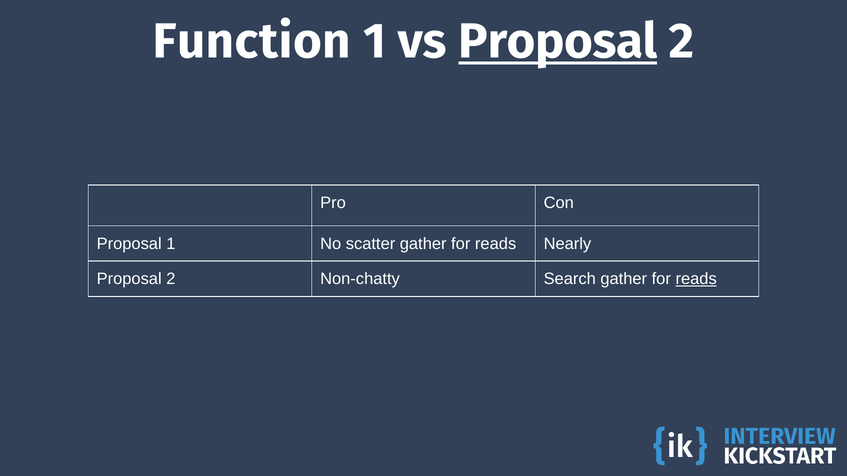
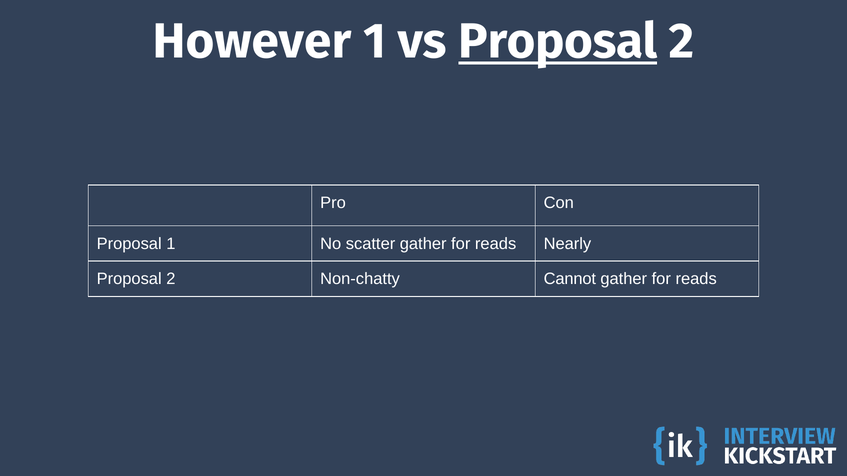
Function: Function -> However (252, 42)
Search: Search -> Cannot (570, 279)
reads underline: present -> none (696, 279)
